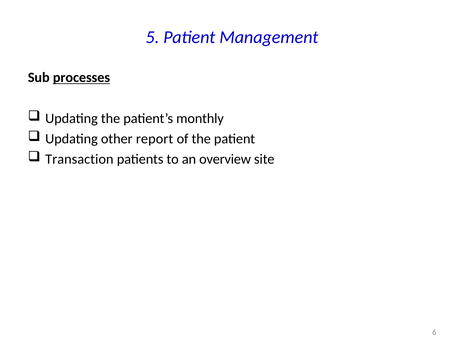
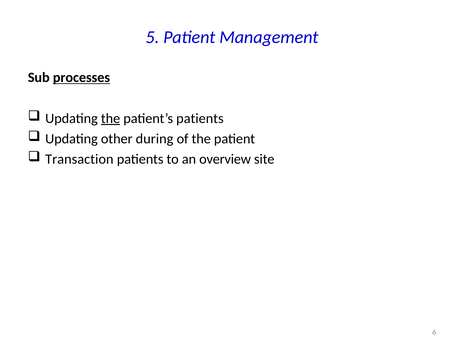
the underline: none -> present (111, 118)
patient’s monthly: monthly -> patients (200, 118)
report: report -> during (155, 139)
